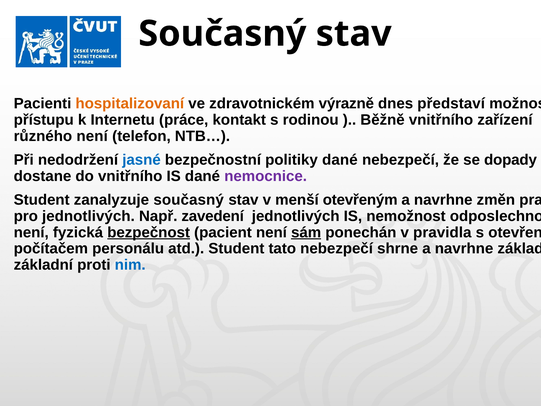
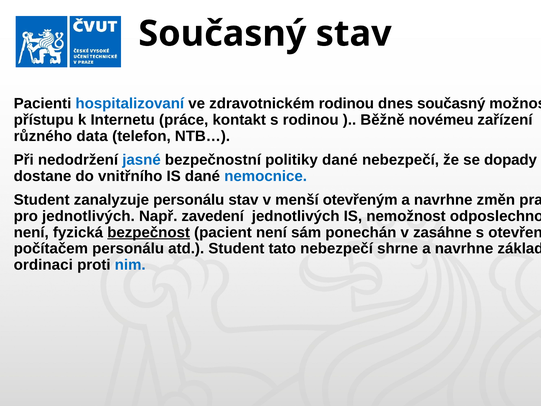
hospitalizovaní colour: orange -> blue (130, 103)
zdravotnickém výrazně: výrazně -> rodinou (346, 103)
dnes představí: představí -> současný (451, 103)
Běžně vnitřního: vnitřního -> novémeu (441, 120)
různého není: není -> data (92, 136)
nemocnice colour: purple -> blue (266, 176)
zanalyzuje současný: současný -> personálu (189, 200)
sám underline: present -> none (306, 232)
v pravidla: pravidla -> zasáhne (442, 232)
základní: základní -> ordinaci (43, 265)
